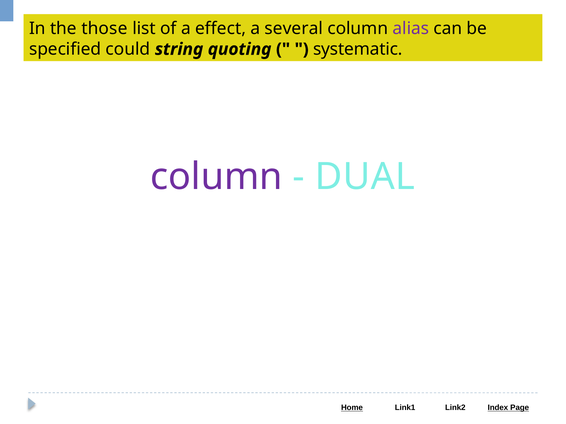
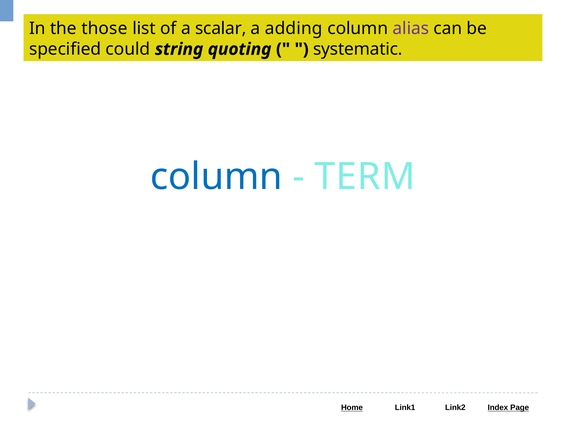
effect: effect -> scalar (221, 28)
several: several -> adding (294, 28)
column colour: purple -> blue (216, 177)
DUAL: DUAL -> TERM (365, 177)
